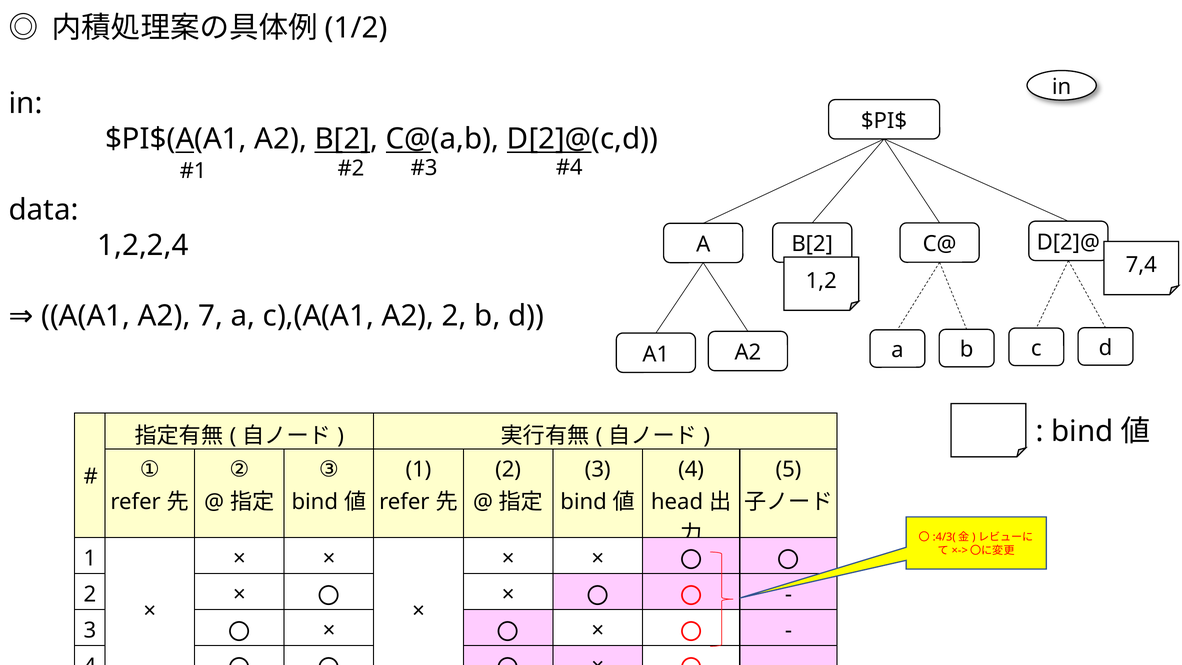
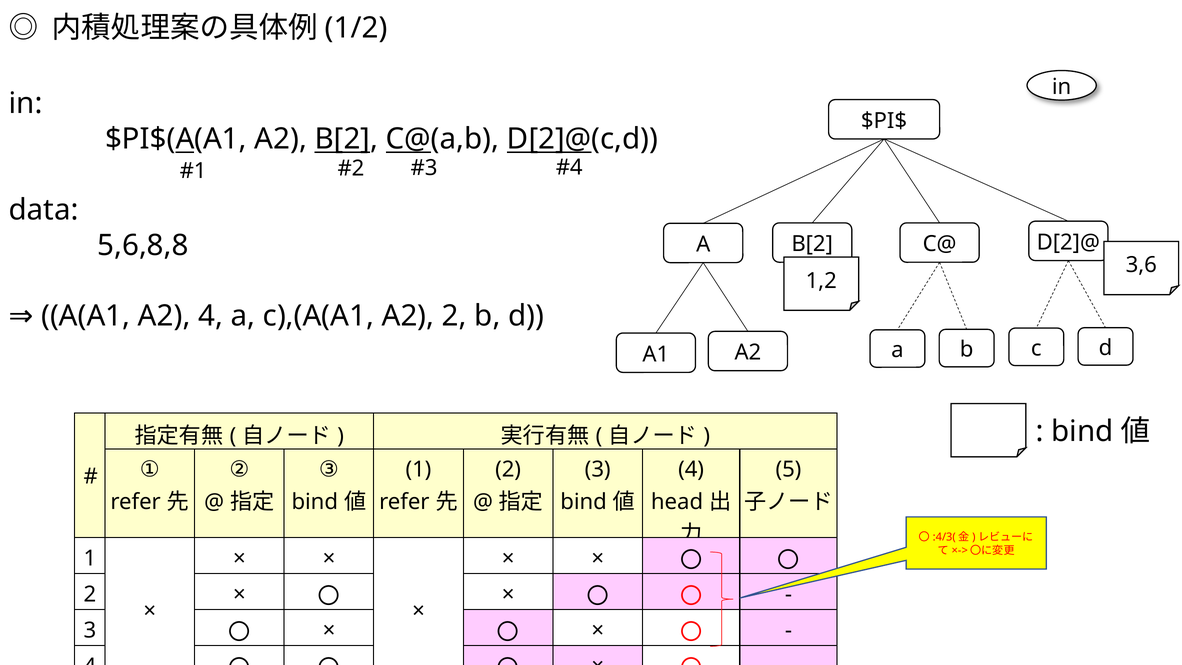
1,2,2,4: 1,2,2,4 -> 5,6,8,8 (143, 245)
7,4: 7,4 -> 3,6 (1141, 265)
A2 7: 7 -> 4 (211, 316)
